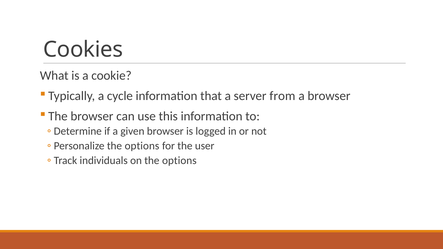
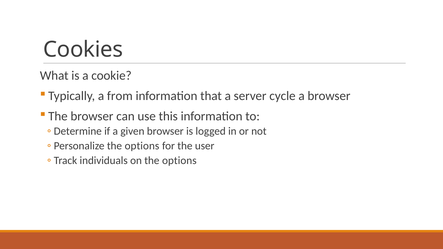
cycle: cycle -> from (120, 96)
from: from -> cycle (282, 96)
